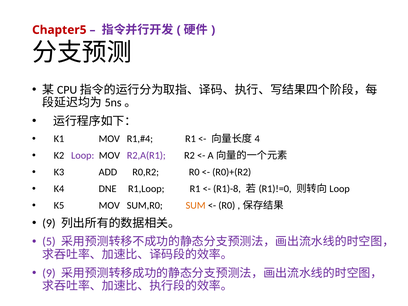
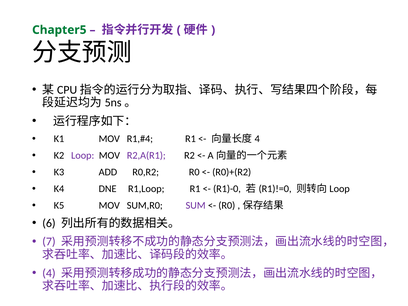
Chapter5 colour: red -> green (59, 30)
R1)-8: R1)-8 -> R1)-0 (227, 189)
SUM colour: orange -> purple (196, 206)
9: 9 -> 6 (49, 223)
5: 5 -> 7 (49, 242)
9: 9 -> 4 (49, 273)
